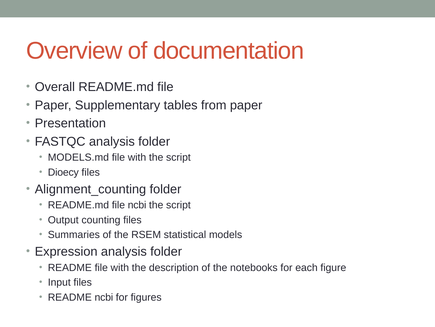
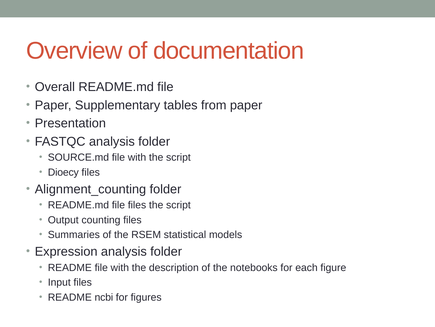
MODELS.md: MODELS.md -> SOURCE.md (78, 157)
file ncbi: ncbi -> files (137, 205)
